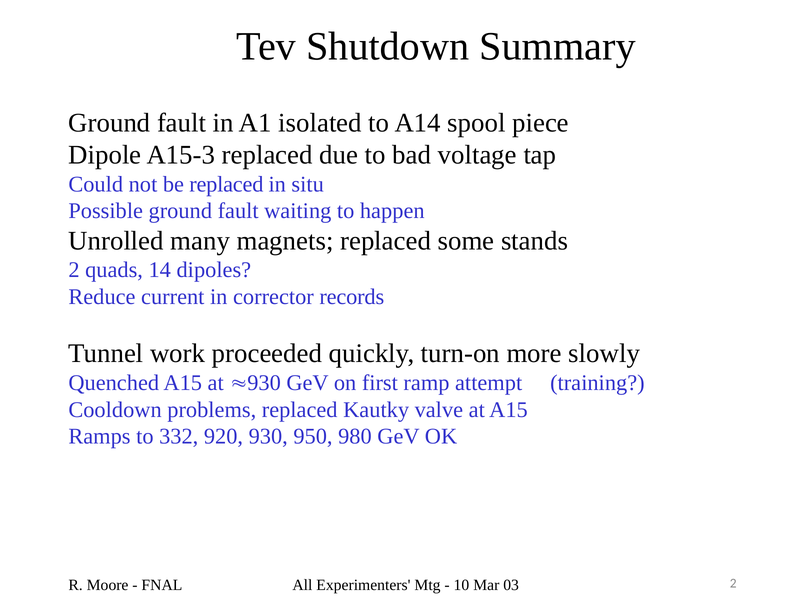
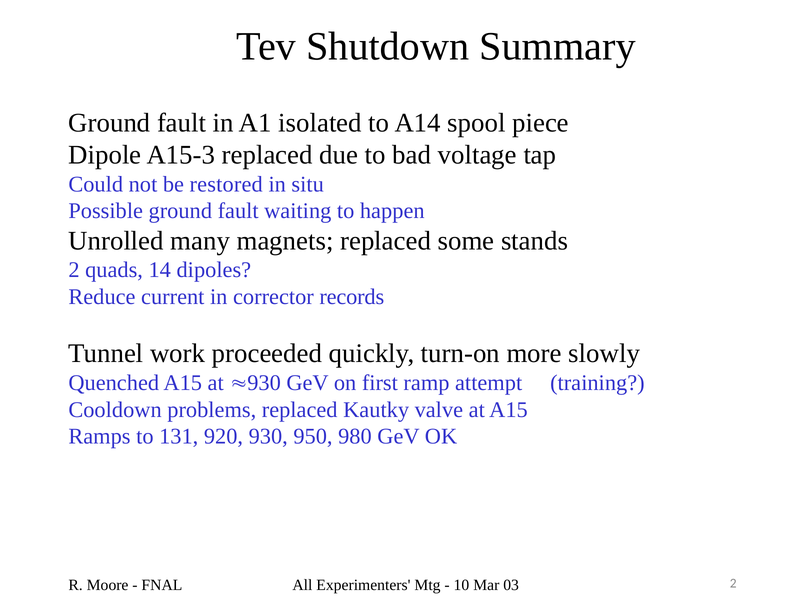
be replaced: replaced -> restored (226, 184)
332: 332 -> 131 (179, 436)
